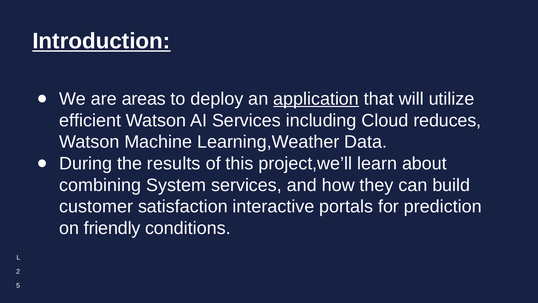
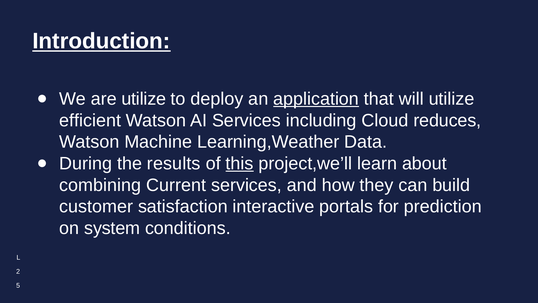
are areas: areas -> utilize (144, 99)
this underline: none -> present (240, 163)
System: System -> Current (176, 185)
friendly: friendly -> system (112, 228)
